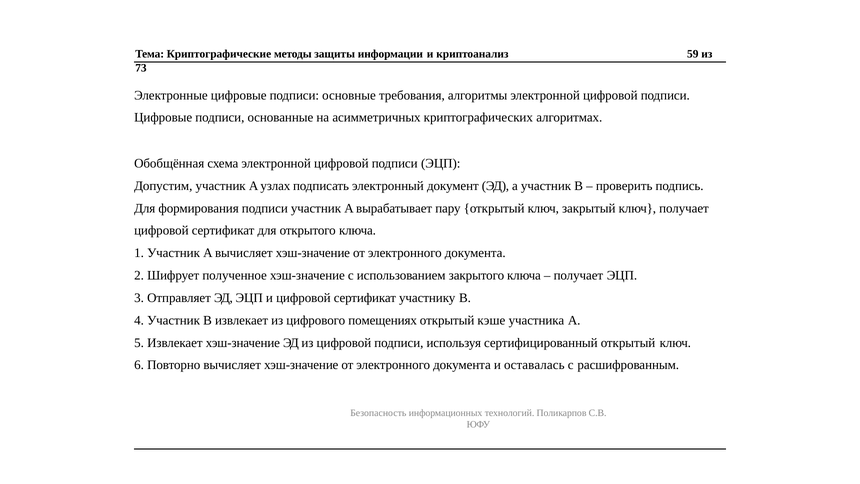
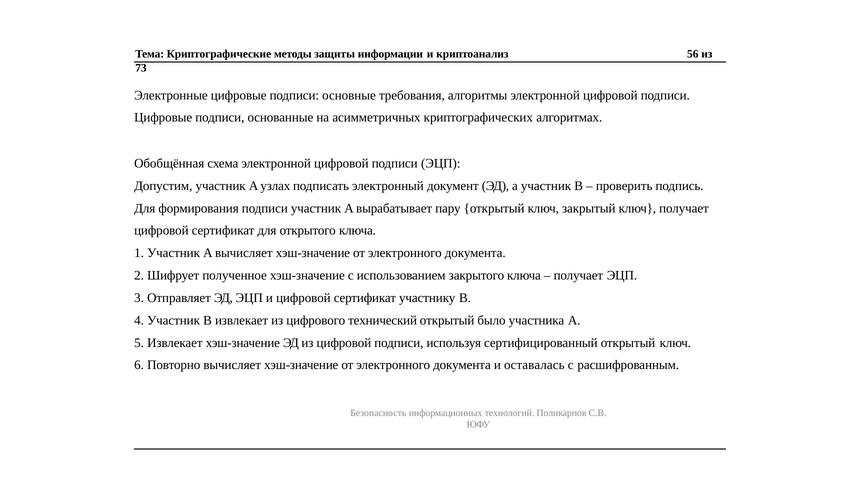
59: 59 -> 56 (693, 54)
помещениях: помещениях -> технический (383, 320)
кэше: кэше -> было (491, 320)
